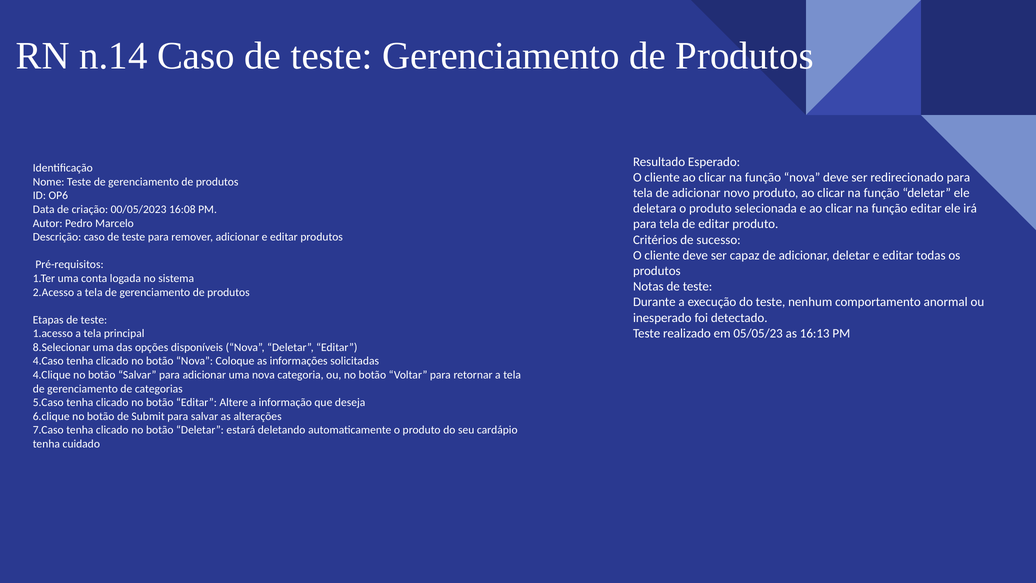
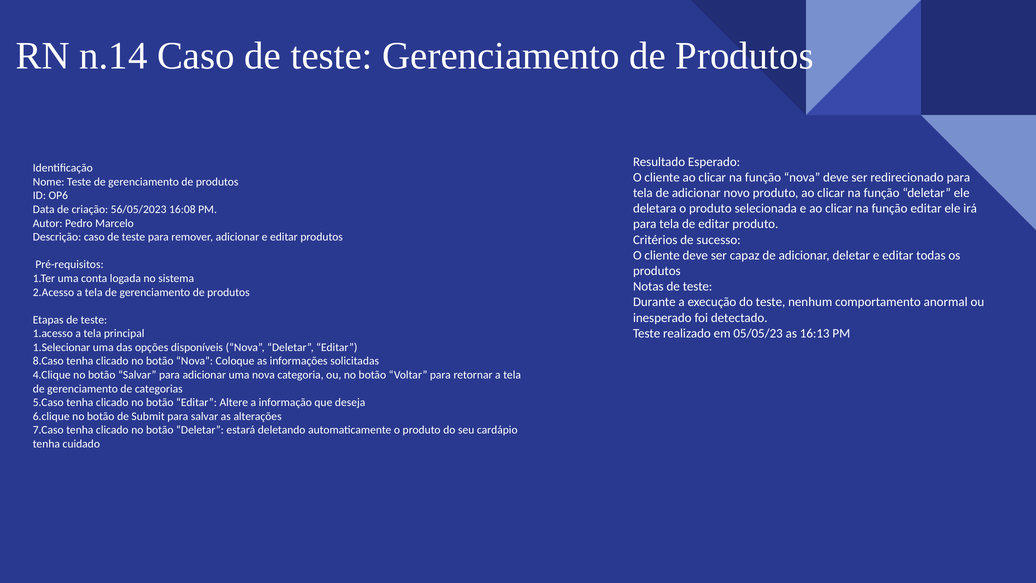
00/05/2023: 00/05/2023 -> 56/05/2023 (139, 209)
8.Selecionar: 8.Selecionar -> 1.Selecionar (62, 347)
4.Caso: 4.Caso -> 8.Caso (48, 361)
